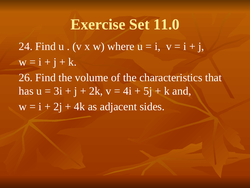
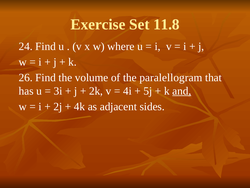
11.0: 11.0 -> 11.8 (166, 24)
characteristics: characteristics -> paralellogram (171, 77)
and underline: none -> present (182, 91)
